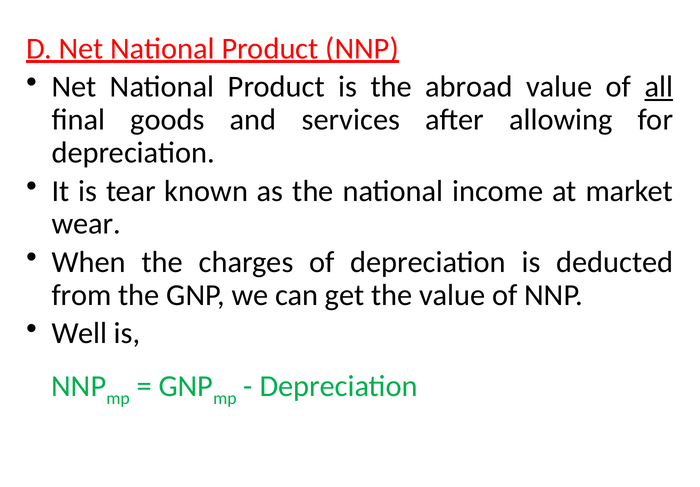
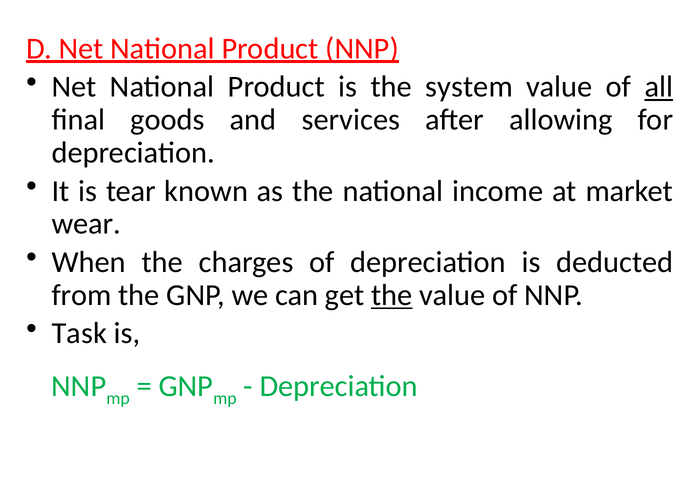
abroad: abroad -> system (469, 87)
the underline: none -> present (392, 295)
Well: Well -> Task (79, 333)
